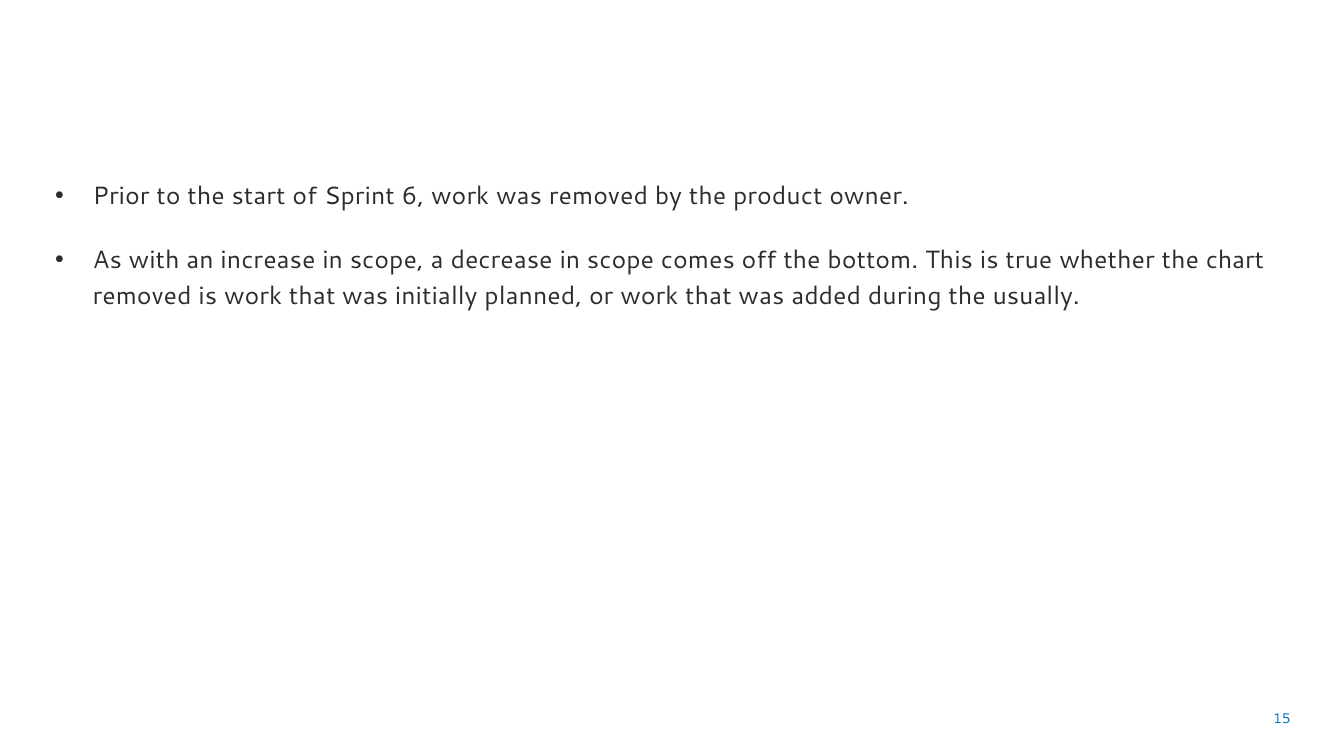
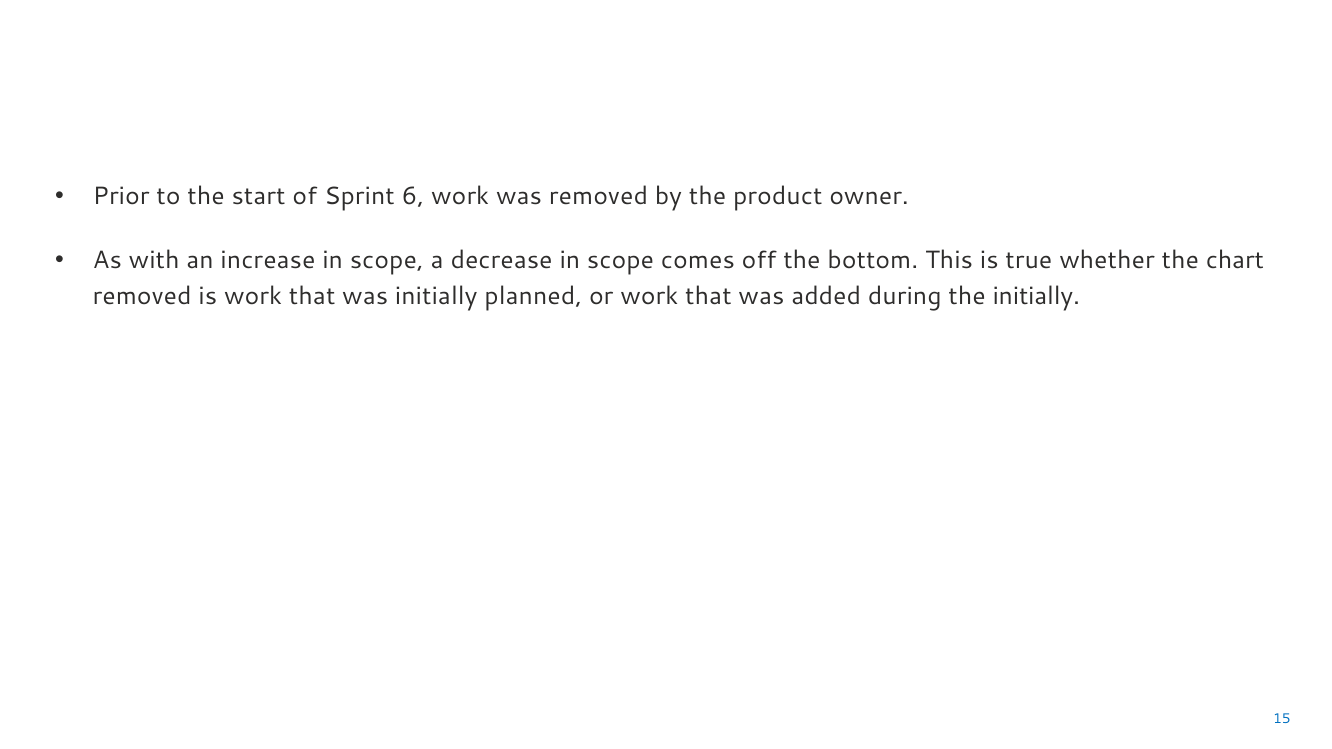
the usually: usually -> initially (1036, 296)
